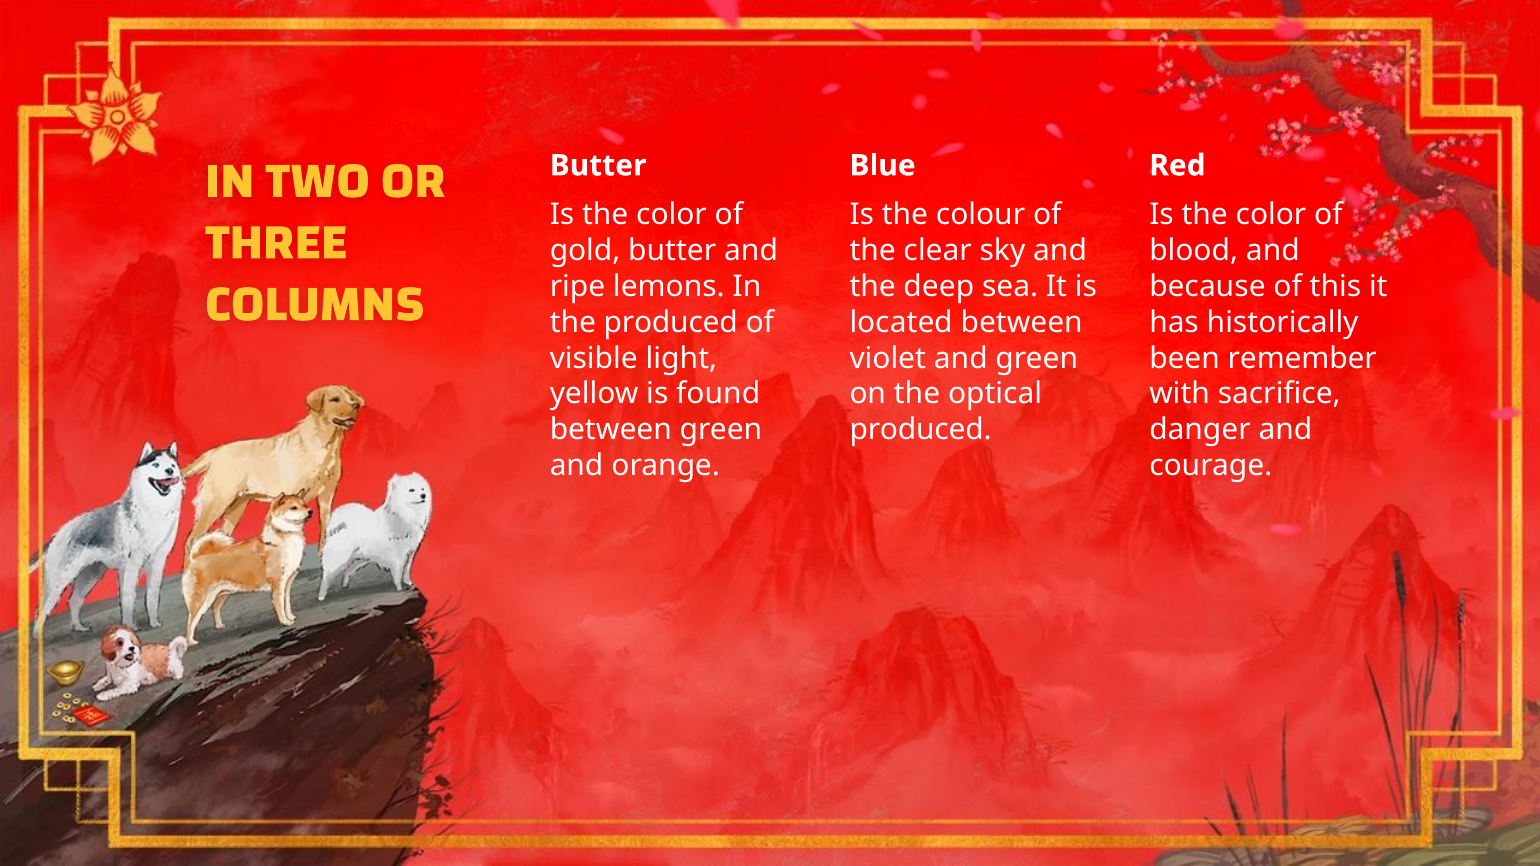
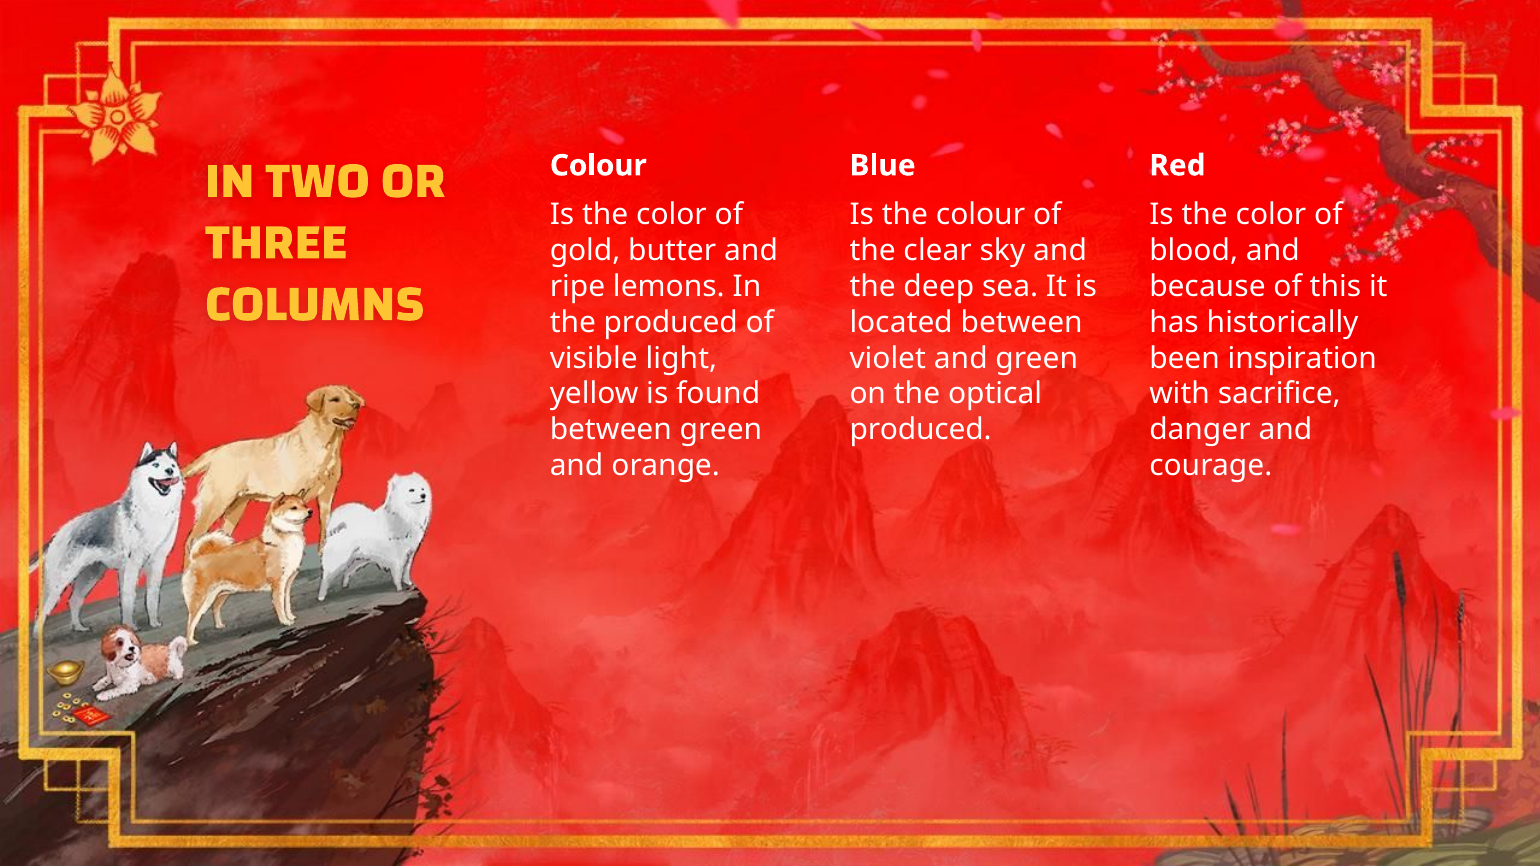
Butter: Butter -> Colour (598, 166)
remember: remember -> inspiration (1302, 358)
